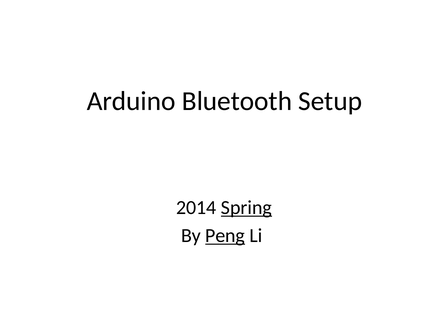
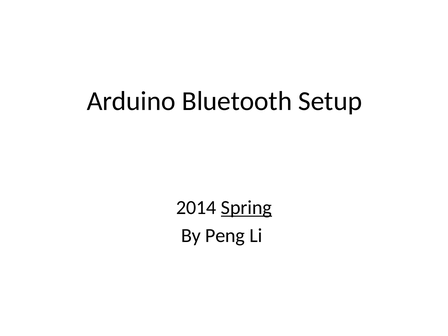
Peng underline: present -> none (225, 236)
